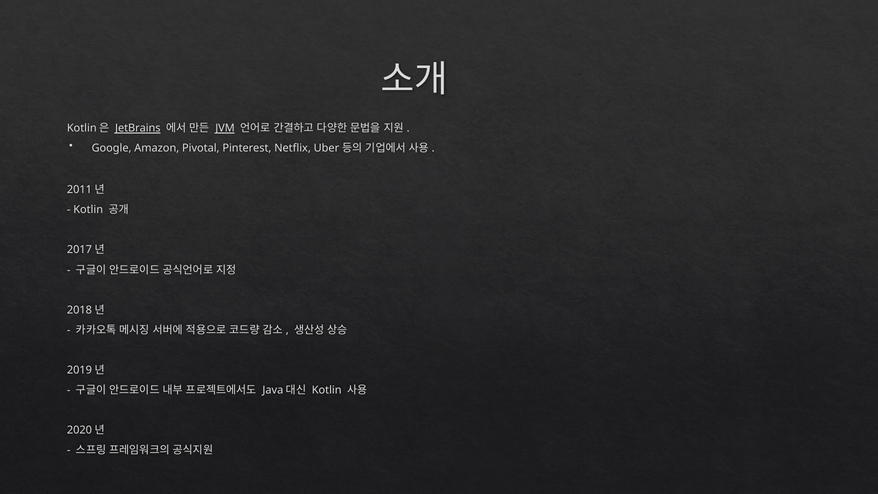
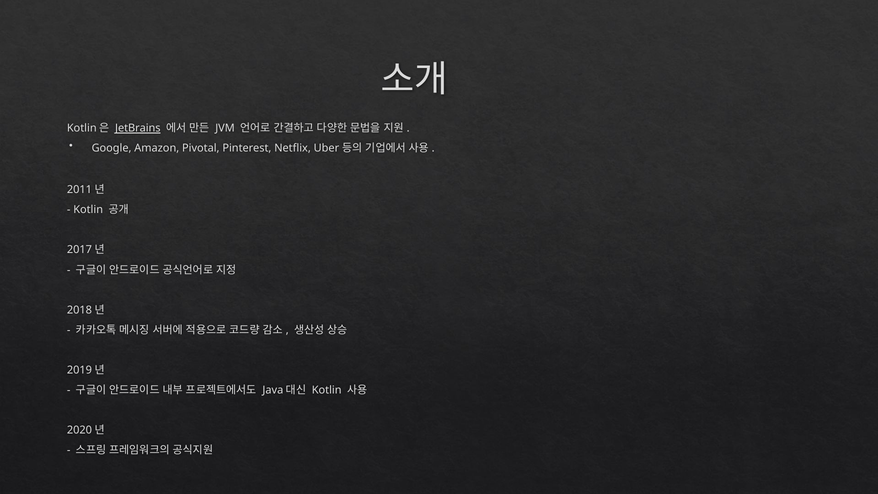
JVM underline: present -> none (225, 128)
